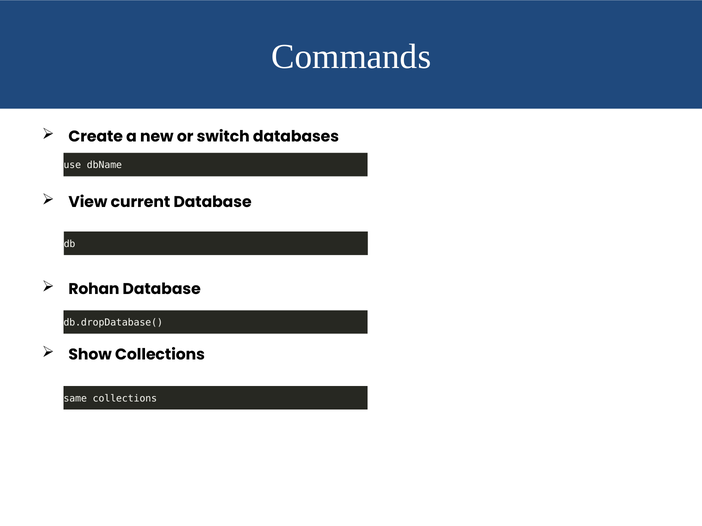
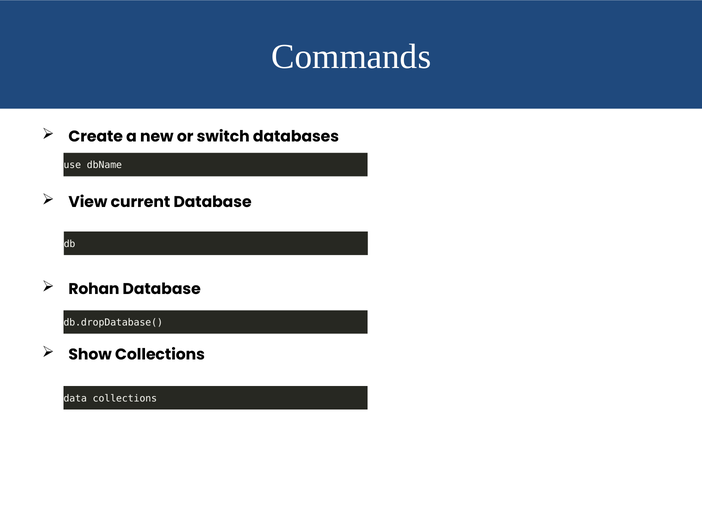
same: same -> data (75, 399)
